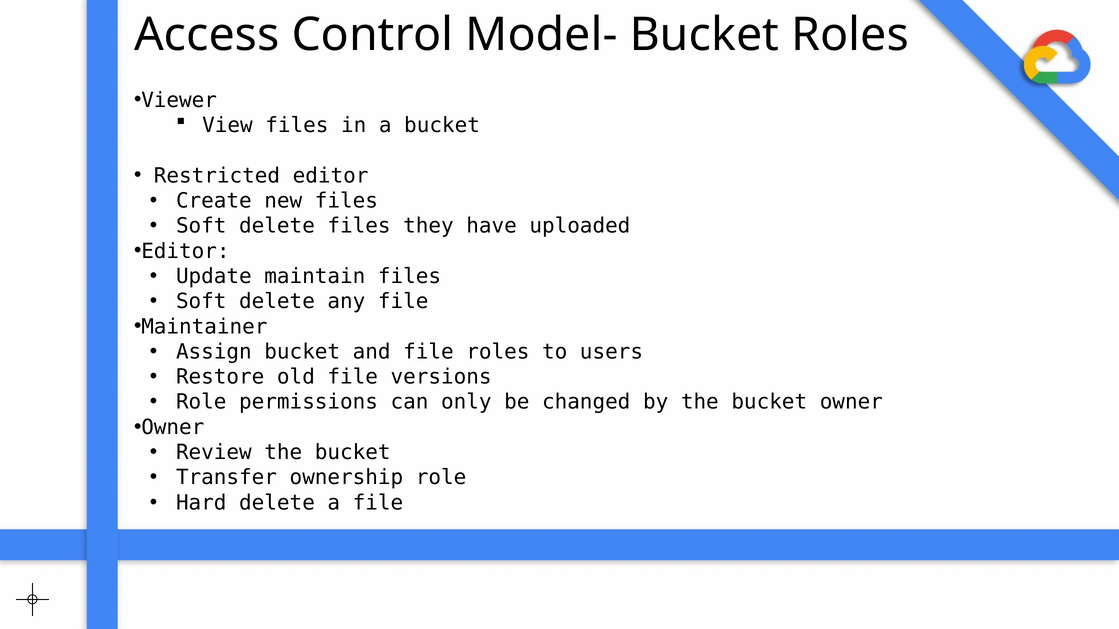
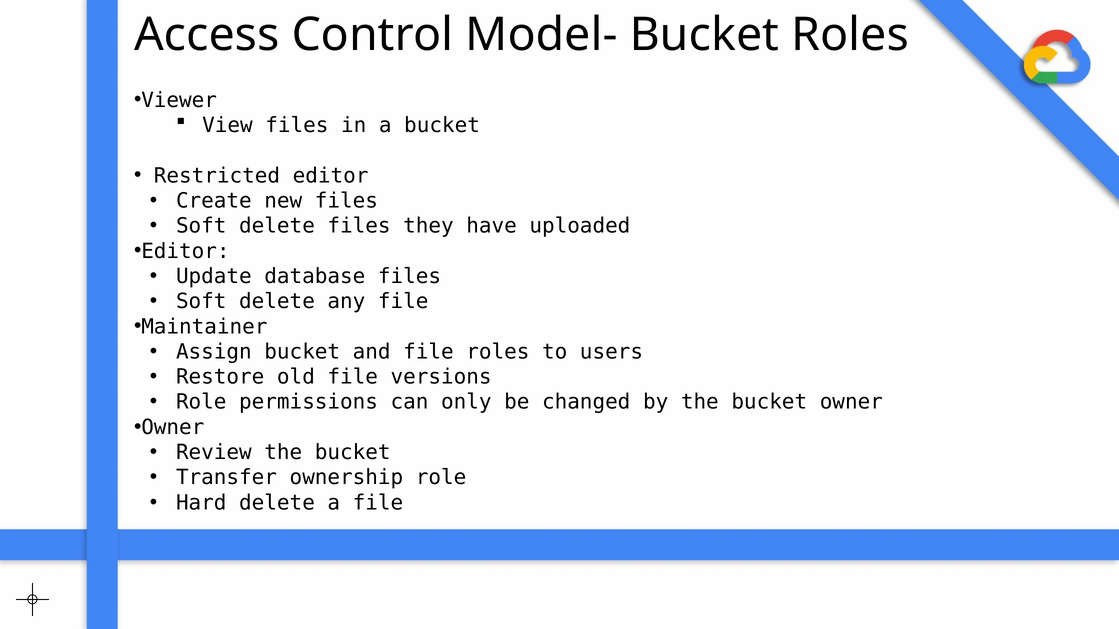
maintain: maintain -> database (315, 276)
